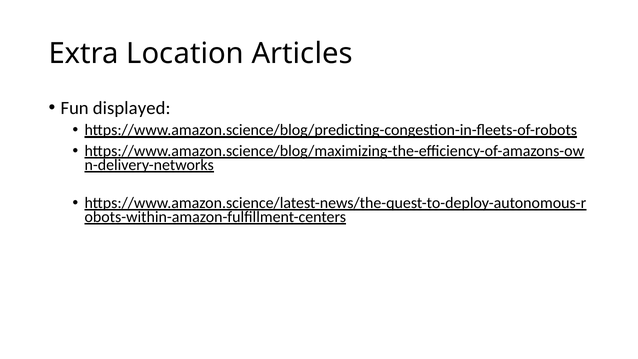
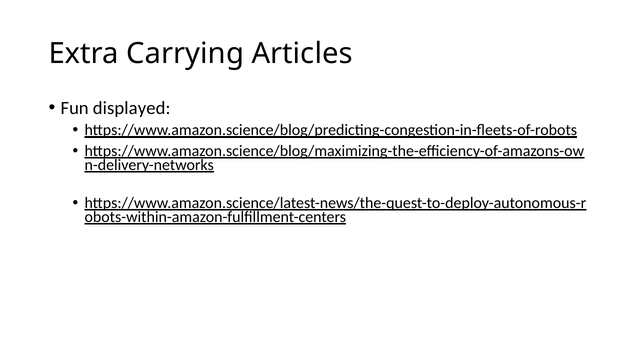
Location: Location -> Carrying (185, 54)
